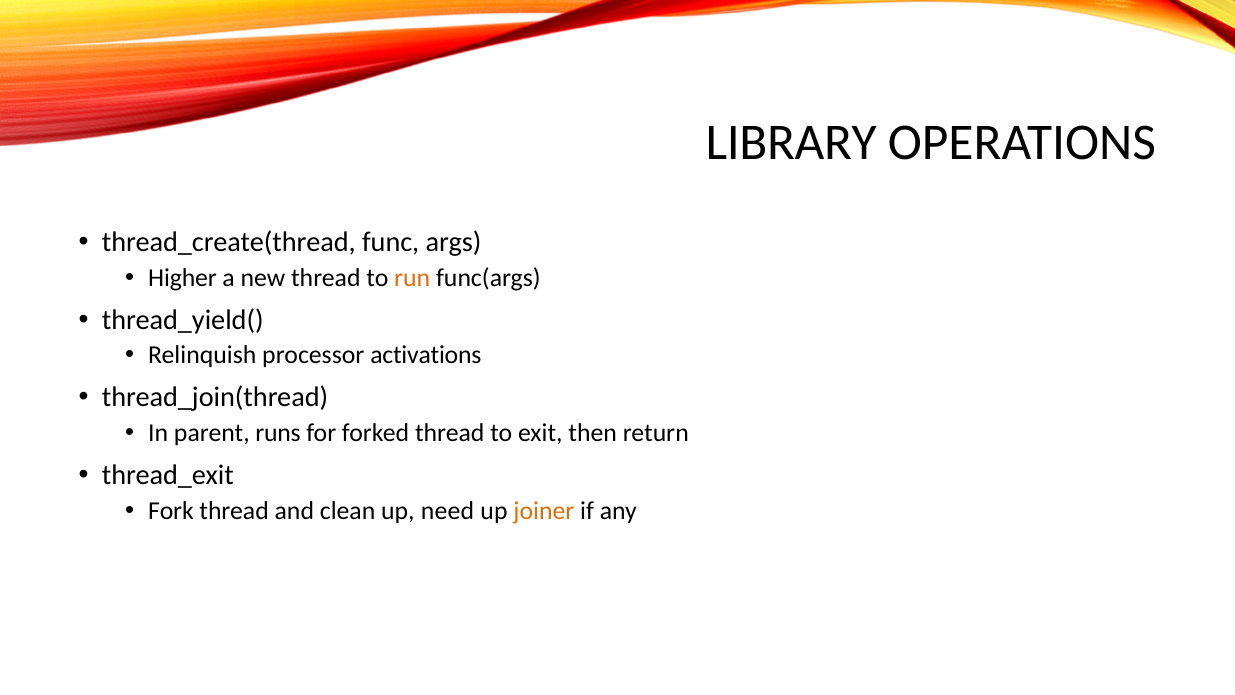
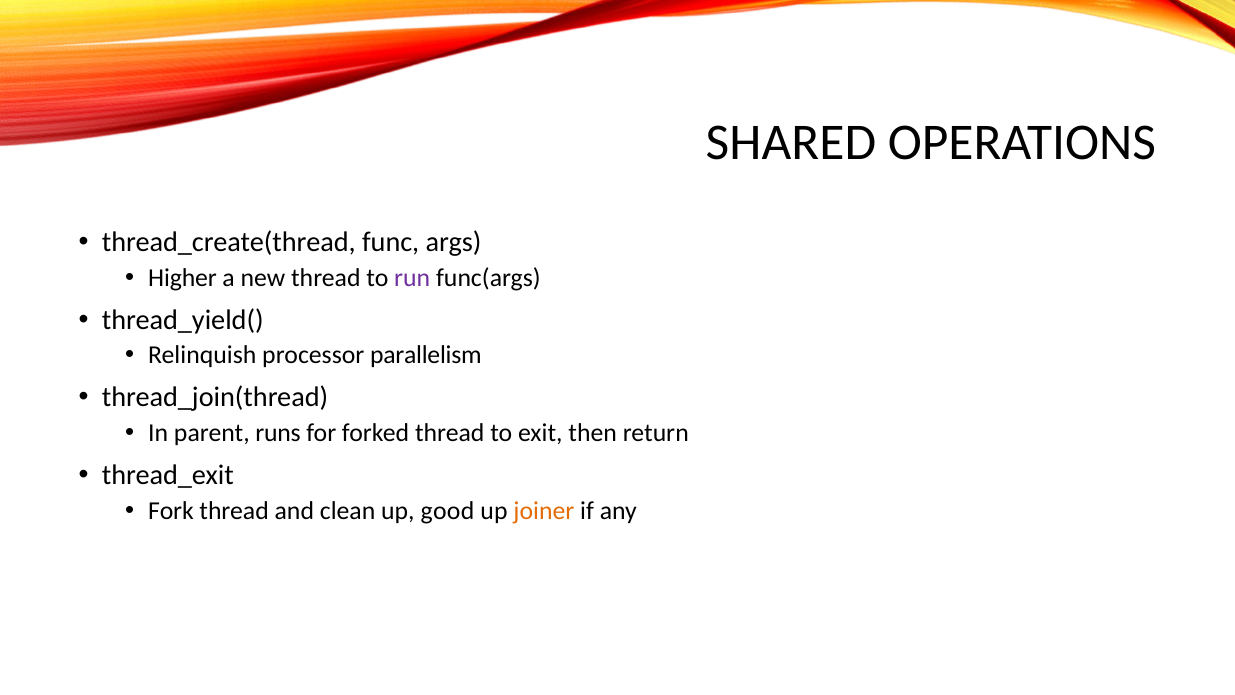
LIBRARY: LIBRARY -> SHARED (791, 143)
run colour: orange -> purple (412, 278)
activations: activations -> parallelism (426, 355)
need: need -> good (448, 511)
